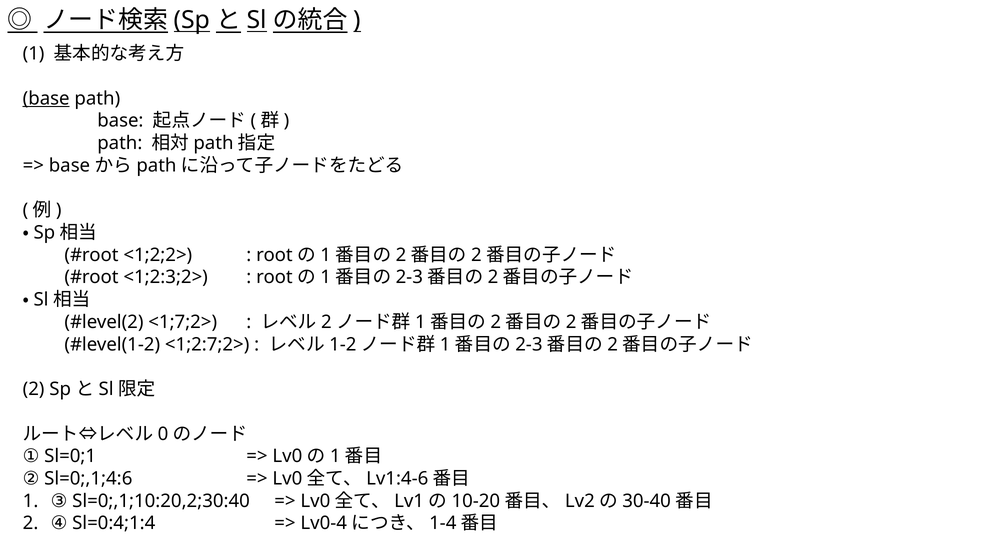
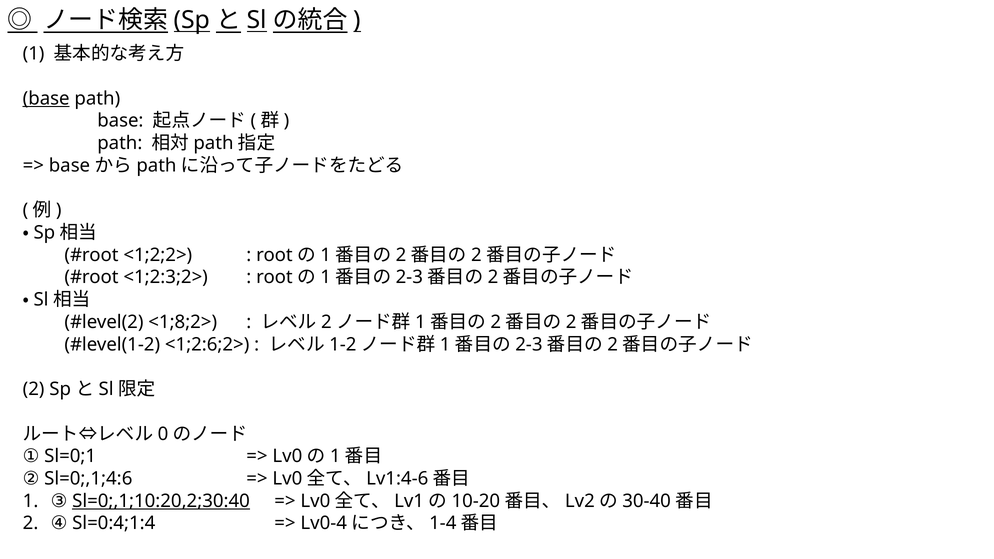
<1;7;2>: <1;7;2> -> <1;8;2> (183, 322)
<1;2:7;2>: <1;2:7;2> -> <1;2:6;2> (207, 344)
Sl=0;,1;10:20,2;30:40 underline: none -> present (161, 501)
